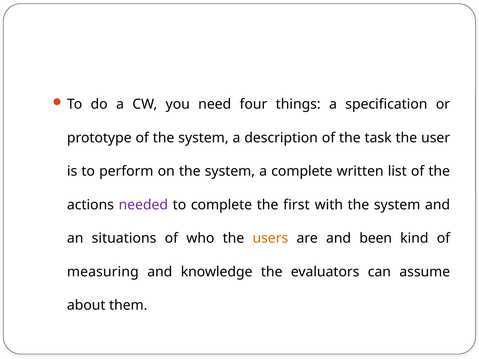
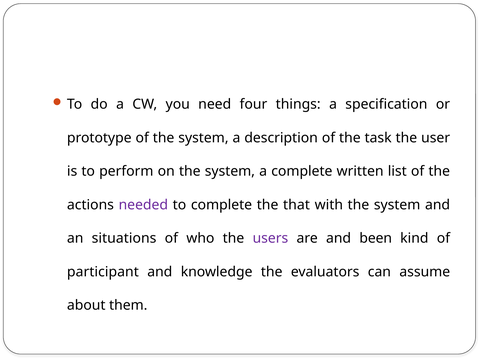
first: first -> that (296, 205)
users colour: orange -> purple (270, 238)
measuring: measuring -> participant (103, 272)
